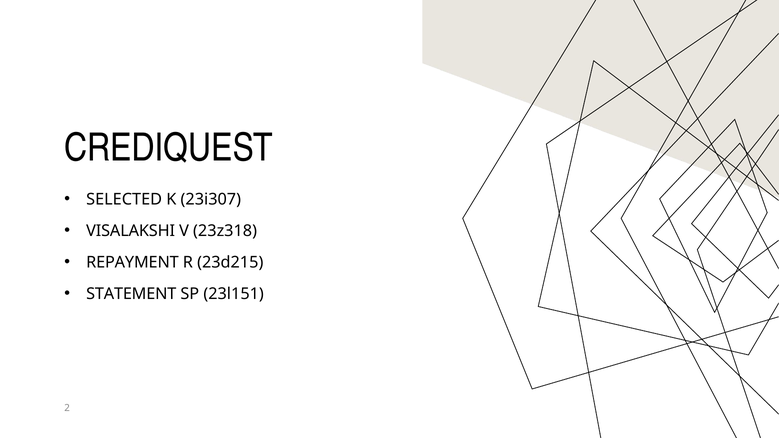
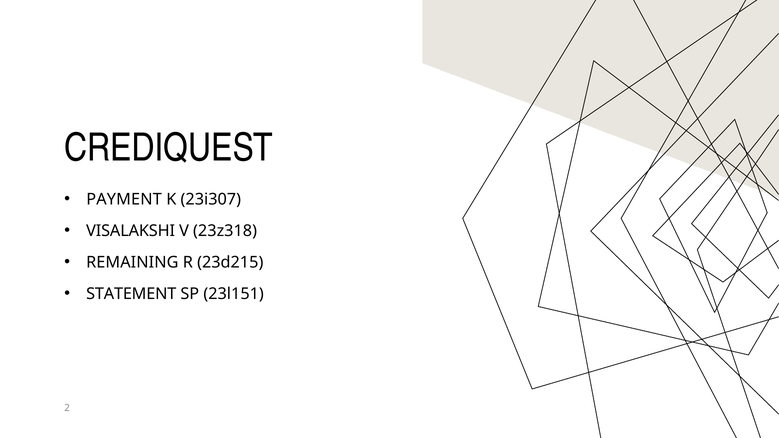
SELECTED: SELECTED -> PAYMENT (124, 199)
REPAYMENT: REPAYMENT -> REMAINING (132, 262)
